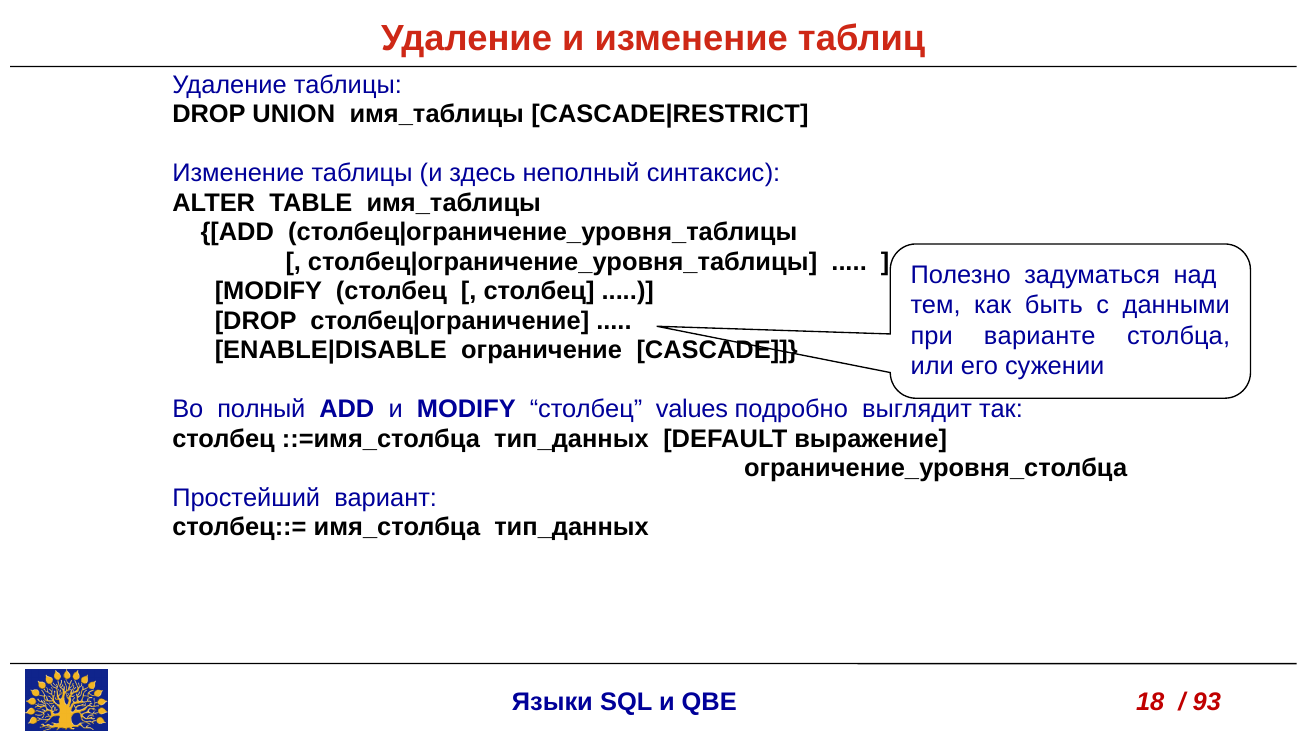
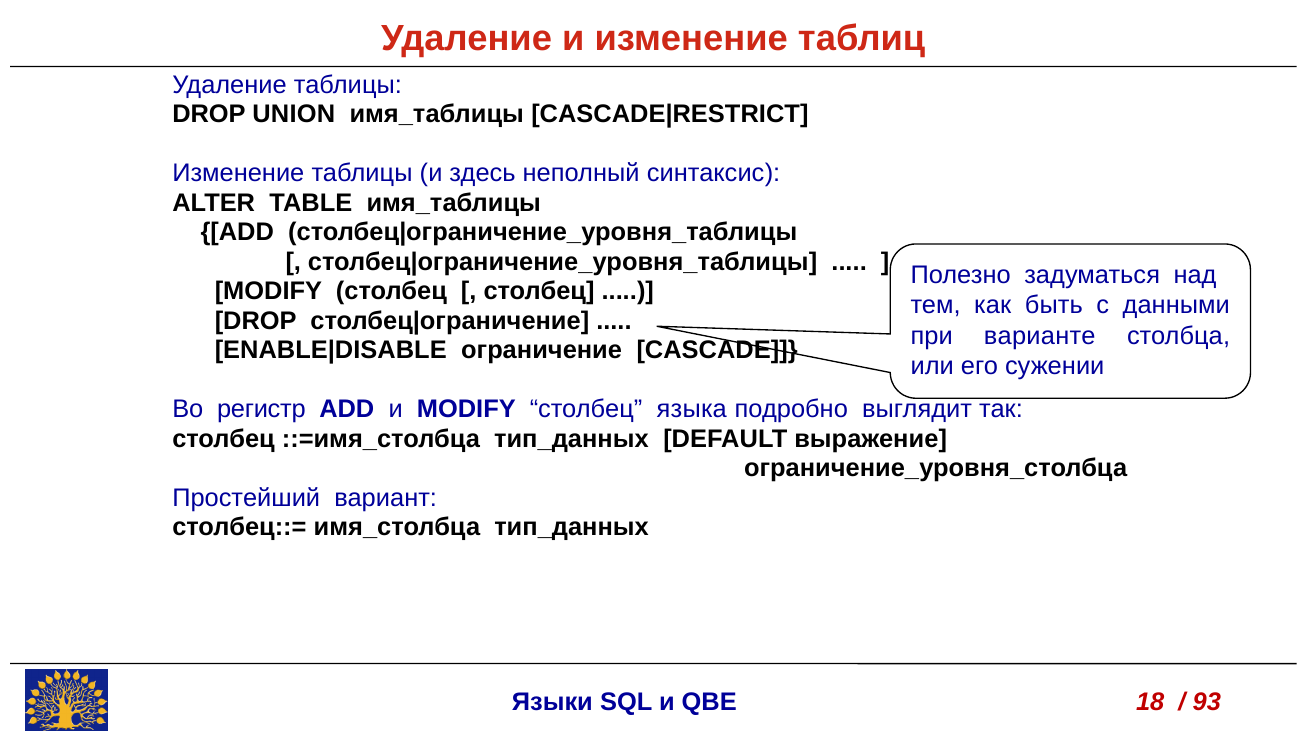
полный: полный -> регистр (261, 409)
values: values -> языка (692, 409)
